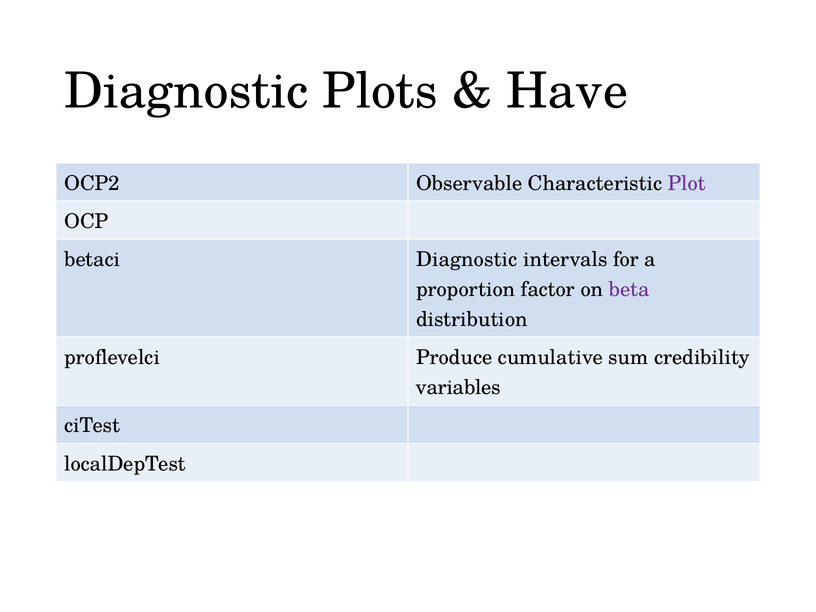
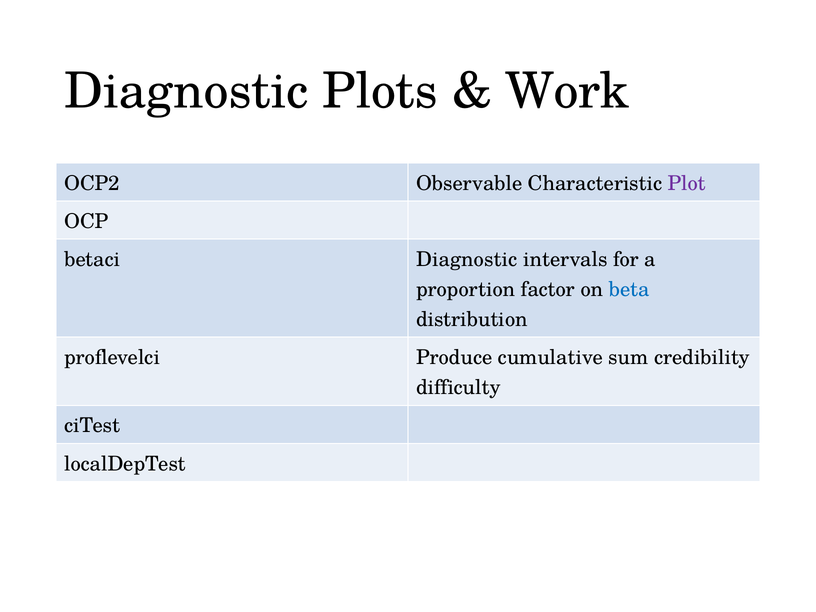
Have: Have -> Work (567, 91)
beta colour: purple -> blue (629, 290)
variables: variables -> difficulty (458, 388)
